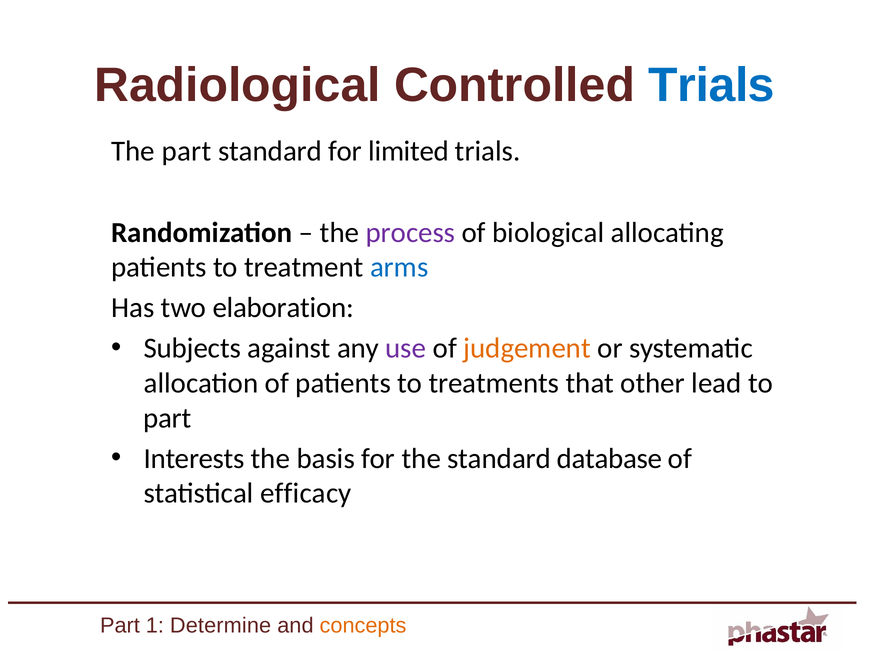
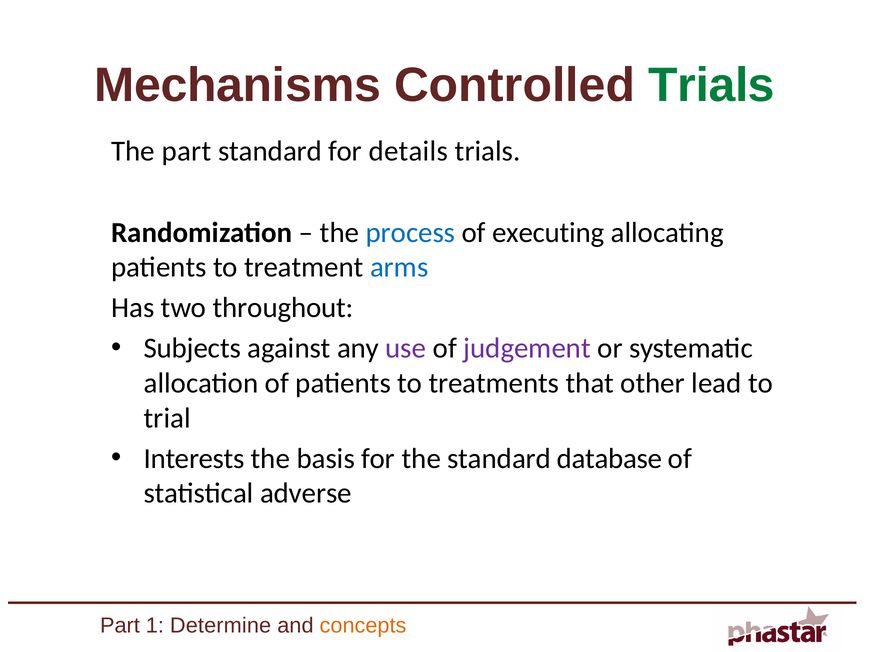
Radiological: Radiological -> Mechanisms (238, 85)
Trials colour: blue -> green (712, 85)
limited: limited -> details (408, 151)
process colour: purple -> blue (410, 232)
biological: biological -> executing (548, 232)
elaboration: elaboration -> throughout (283, 308)
judgement colour: orange -> purple (527, 348)
part: part -> trial (167, 418)
efficacy: efficacy -> adverse (306, 493)
